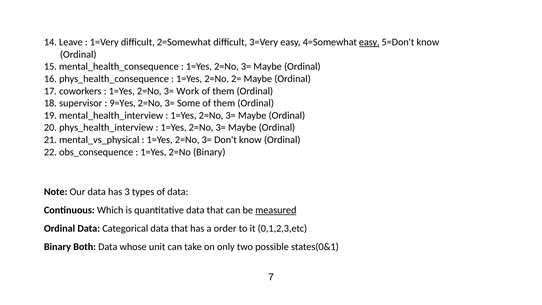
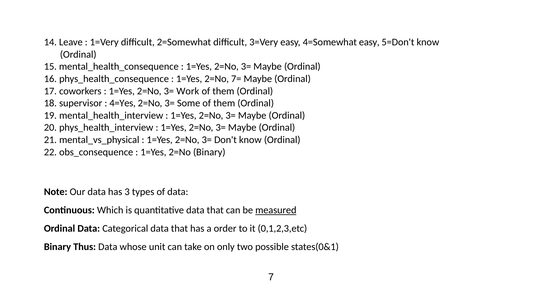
easy underline: present -> none (369, 42)
2=: 2= -> 7= (236, 79)
9=Yes: 9=Yes -> 4=Yes (123, 103)
Both: Both -> Thus (85, 247)
